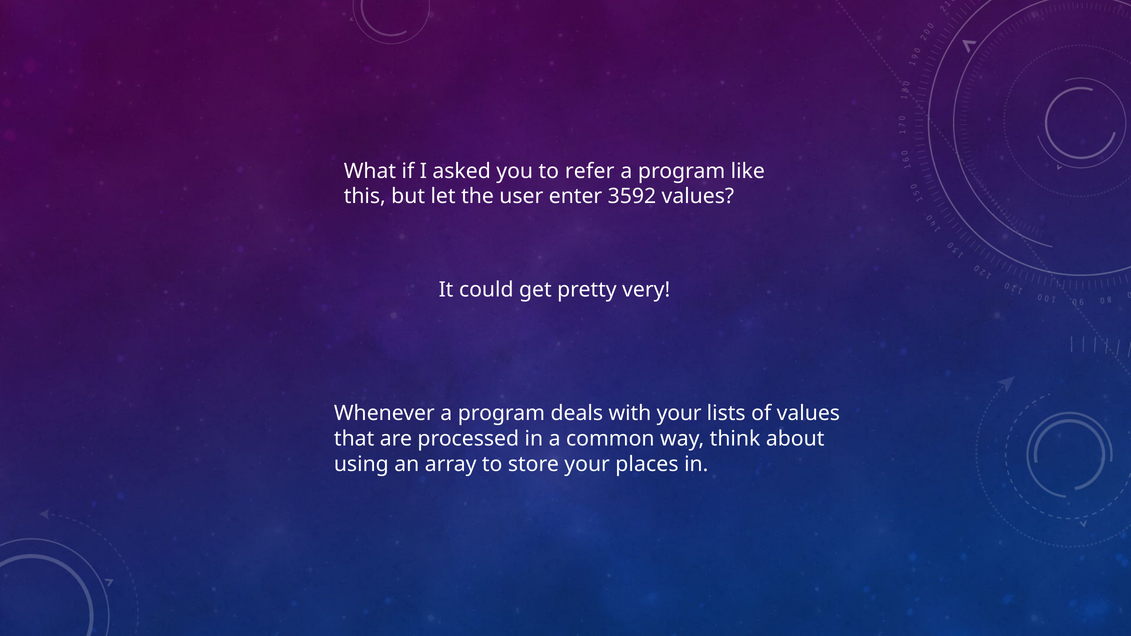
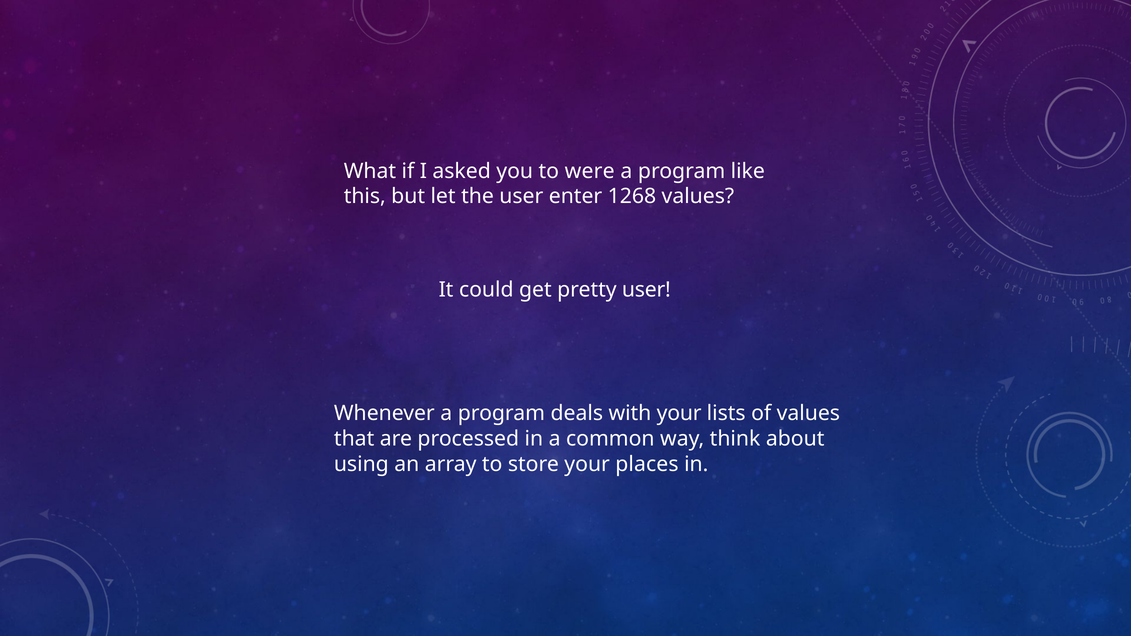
refer: refer -> were (590, 171)
3592: 3592 -> 1268 (632, 197)
pretty very: very -> user (646, 290)
